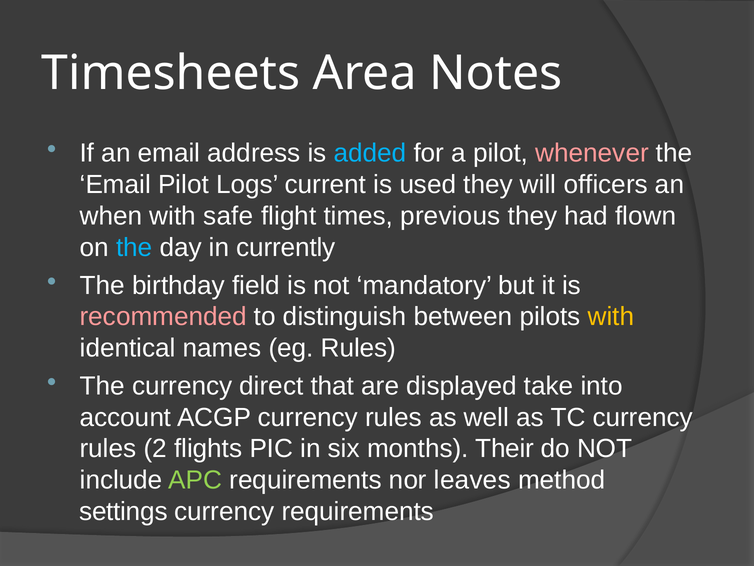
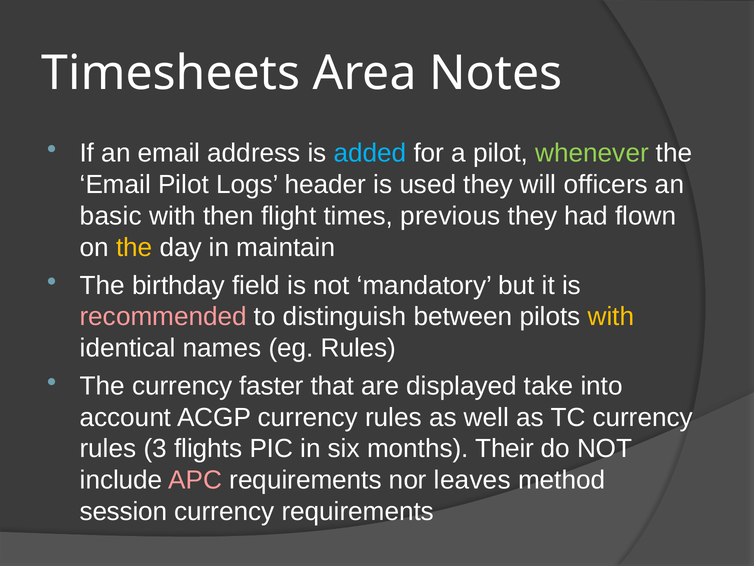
whenever colour: pink -> light green (592, 153)
current: current -> header (326, 185)
when: when -> basic (111, 216)
safe: safe -> then (228, 216)
the colour: light blue -> yellow (134, 247)
currently: currently -> maintain (286, 247)
direct: direct -> faster (272, 386)
2: 2 -> 3 (155, 448)
APC colour: light green -> pink (195, 480)
settings: settings -> session (123, 511)
